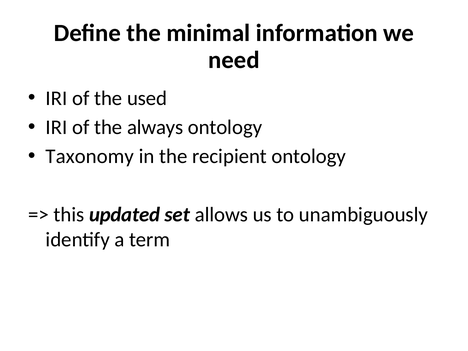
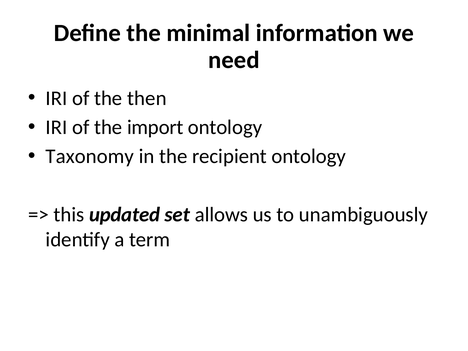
used: used -> then (147, 98)
always: always -> import (155, 127)
